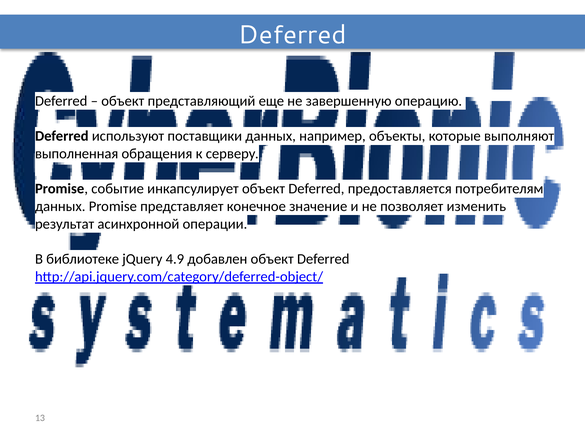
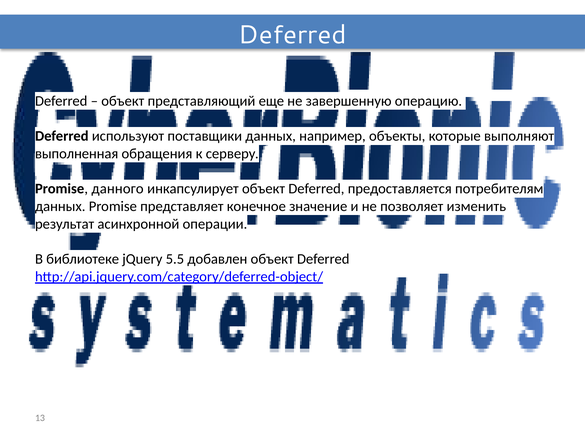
событие: событие -> данного (118, 189)
4.9: 4.9 -> 5.5 (175, 259)
